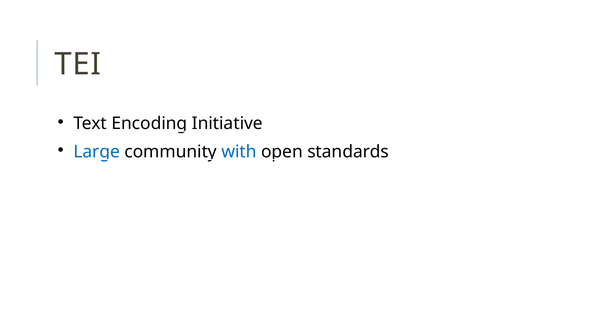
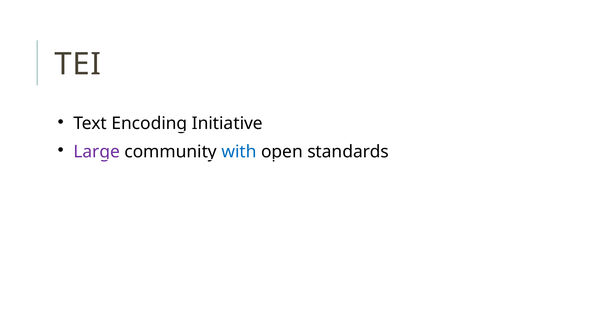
Large colour: blue -> purple (97, 152)
